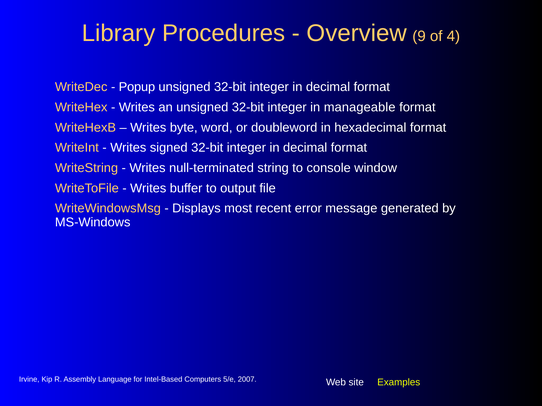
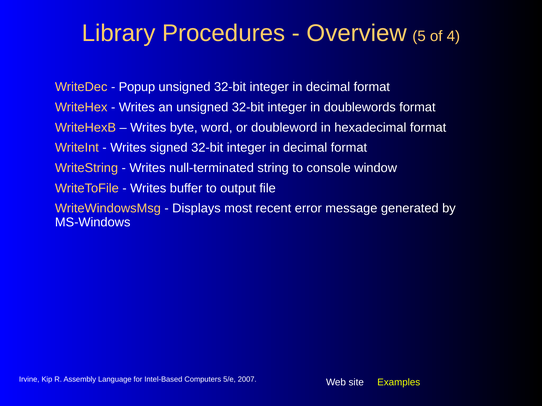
9: 9 -> 5 (419, 36)
manageable: manageable -> doublewords (360, 107)
